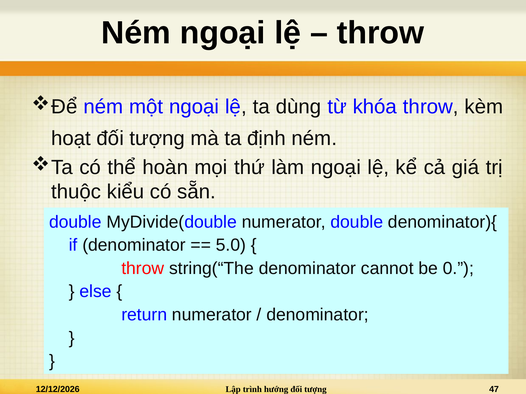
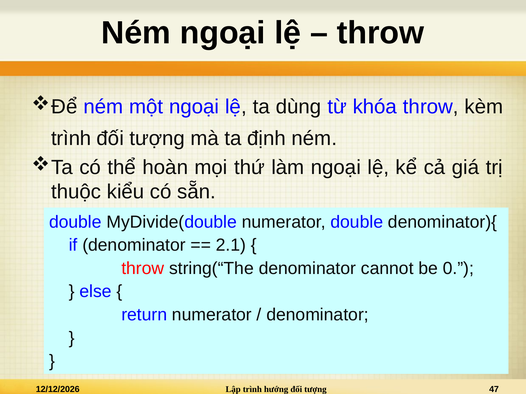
hoạt: hoạt -> trình (71, 139)
5.0: 5.0 -> 2.1 (231, 245)
